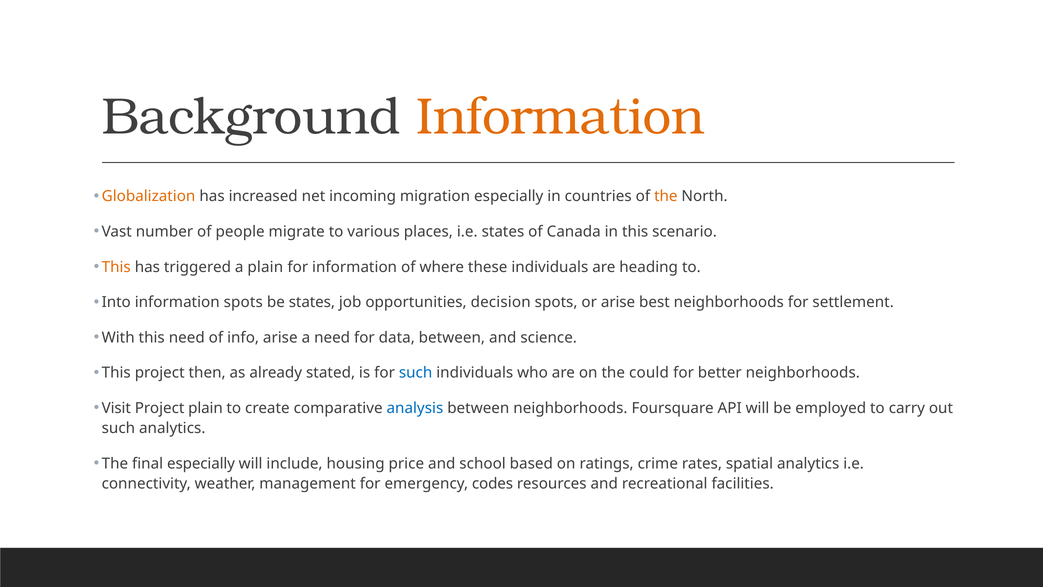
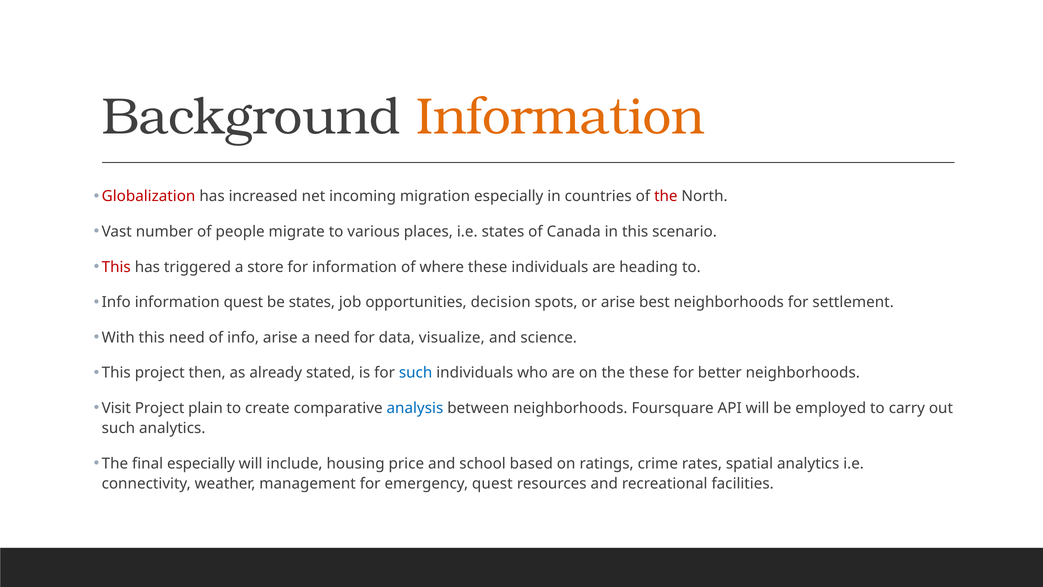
Globalization colour: orange -> red (149, 196)
the colour: orange -> red (666, 196)
This colour: orange -> red (116, 267)
a plain: plain -> store (265, 267)
Into: Into -> Info (116, 302)
information spots: spots -> quest (243, 302)
data between: between -> visualize (452, 337)
the could: could -> these (649, 373)
emergency codes: codes -> quest (492, 483)
